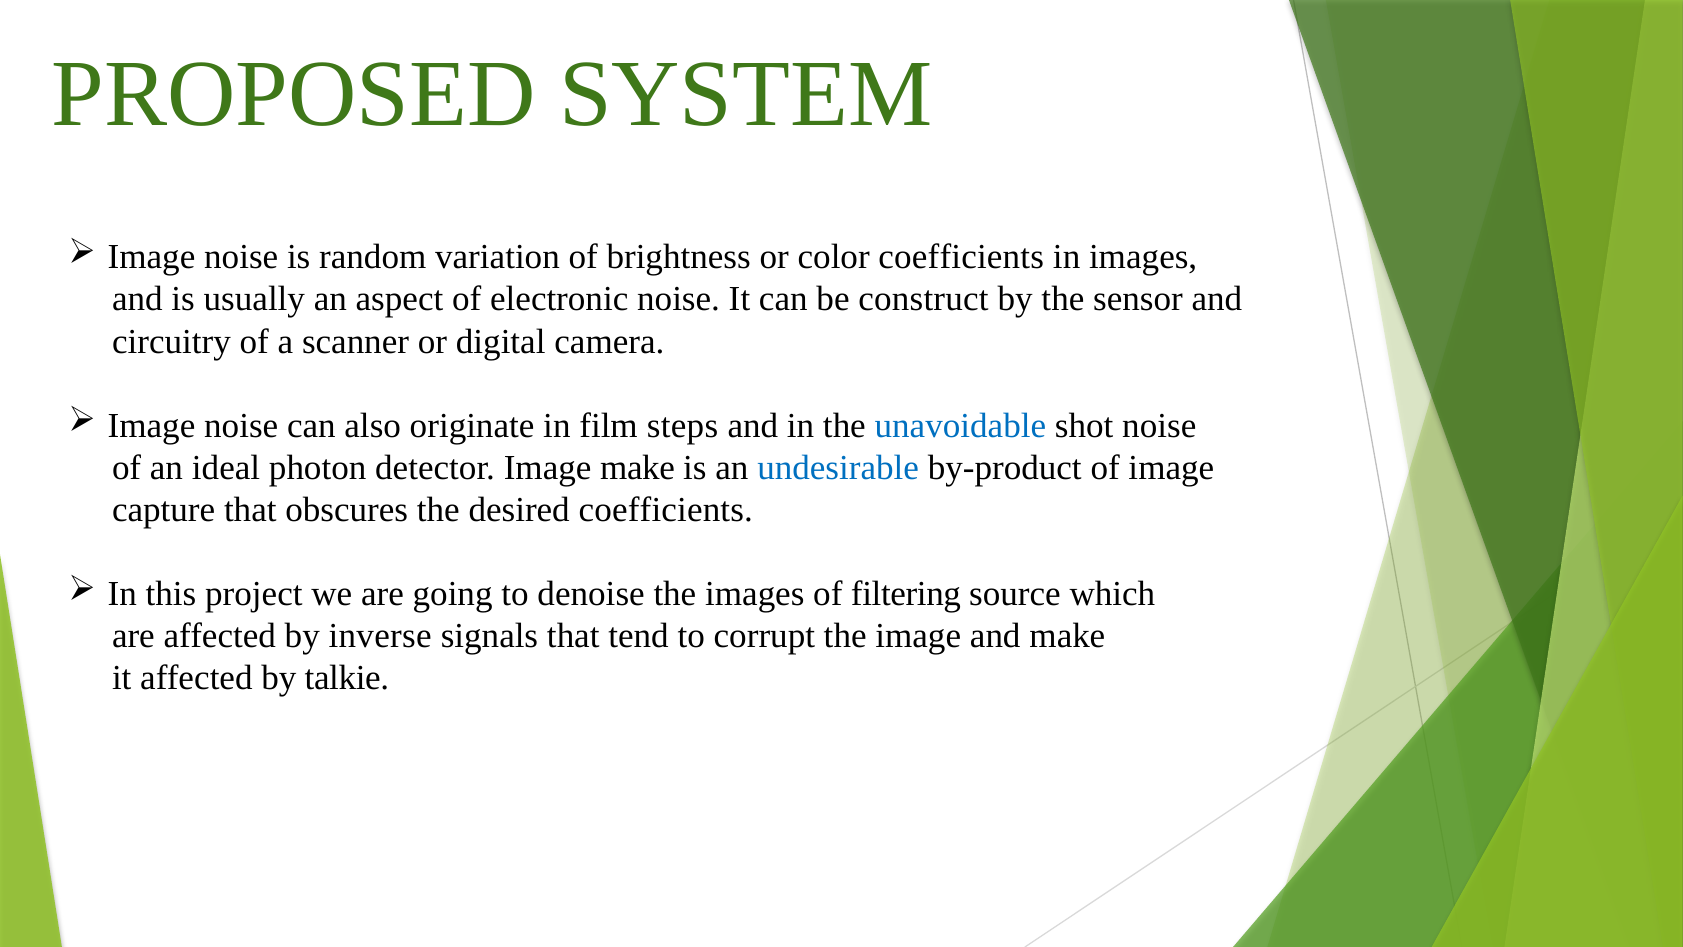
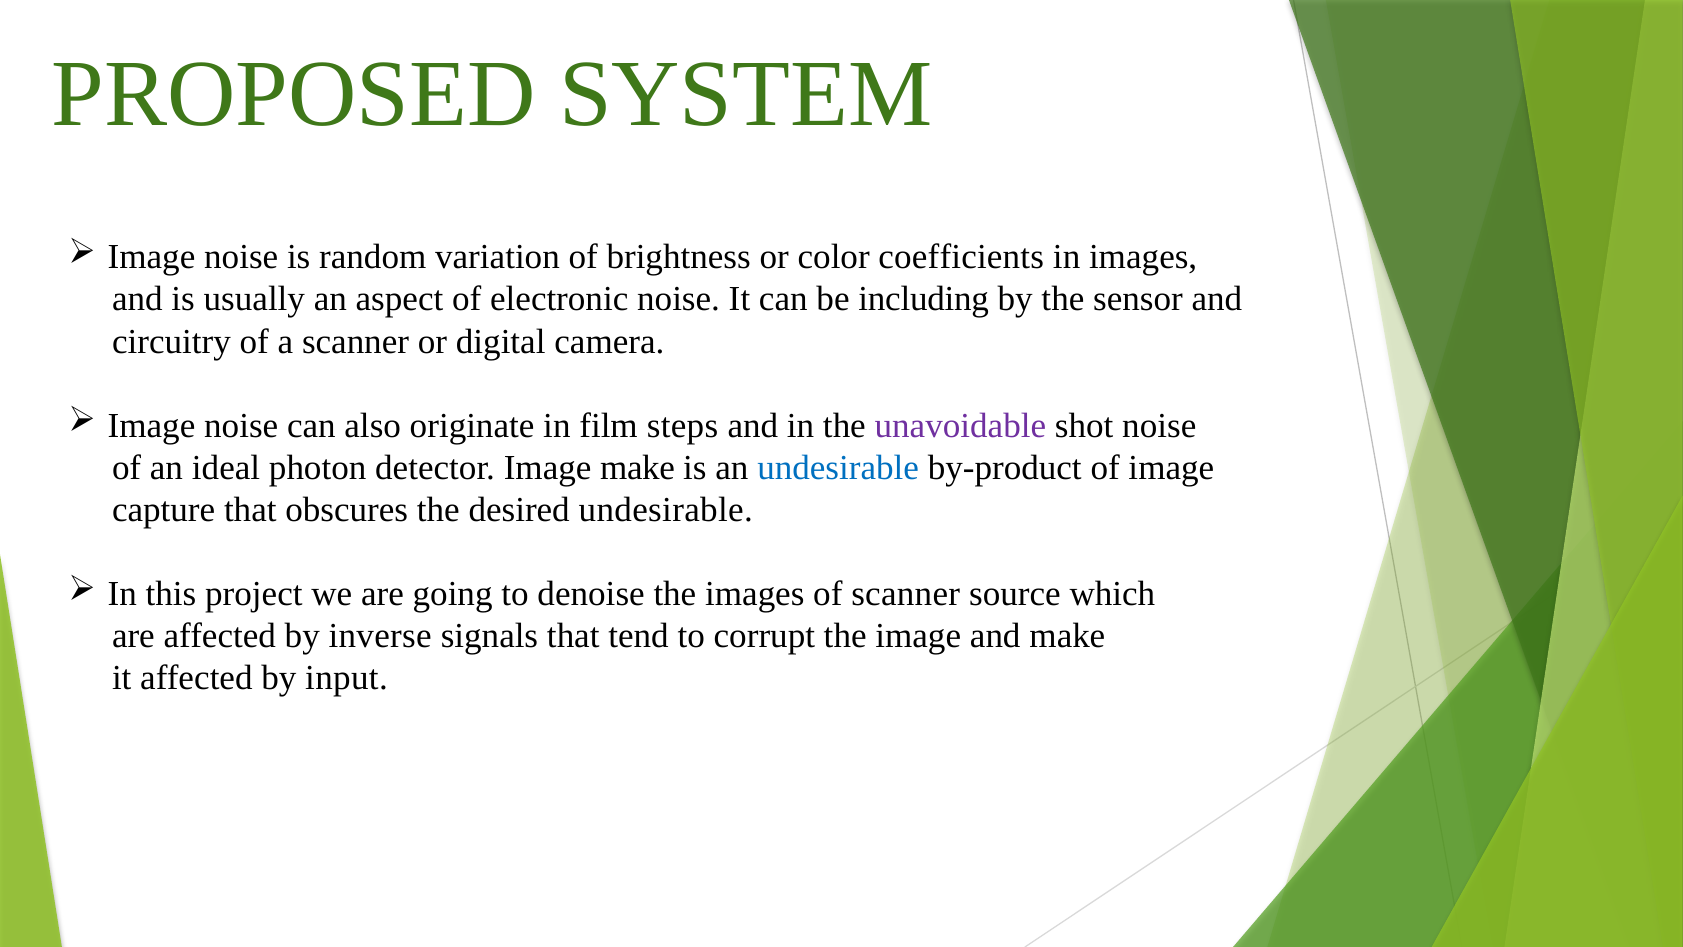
construct: construct -> including (924, 299)
unavoidable colour: blue -> purple (960, 426)
desired coefficients: coefficients -> undesirable (666, 510)
of filtering: filtering -> scanner (906, 594)
talkie: talkie -> input (347, 678)
